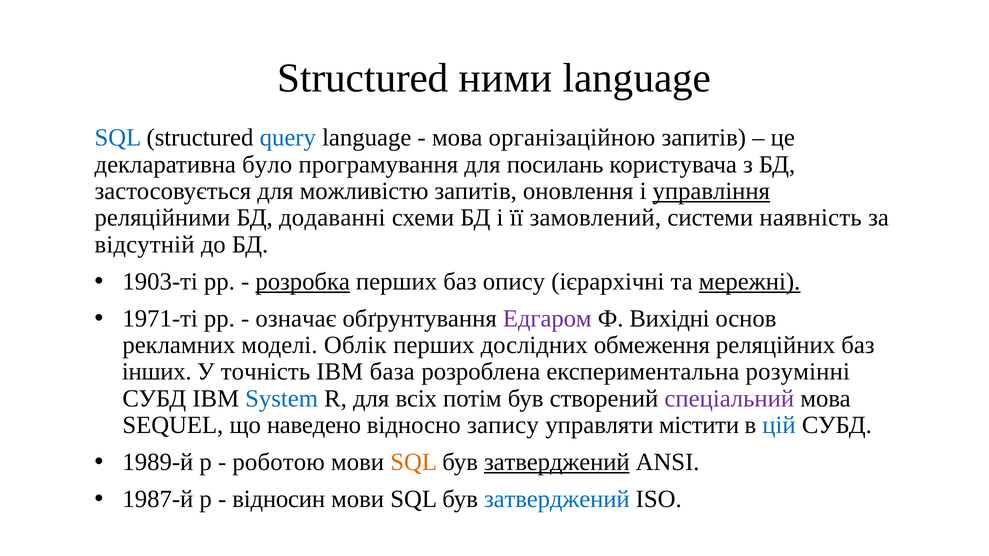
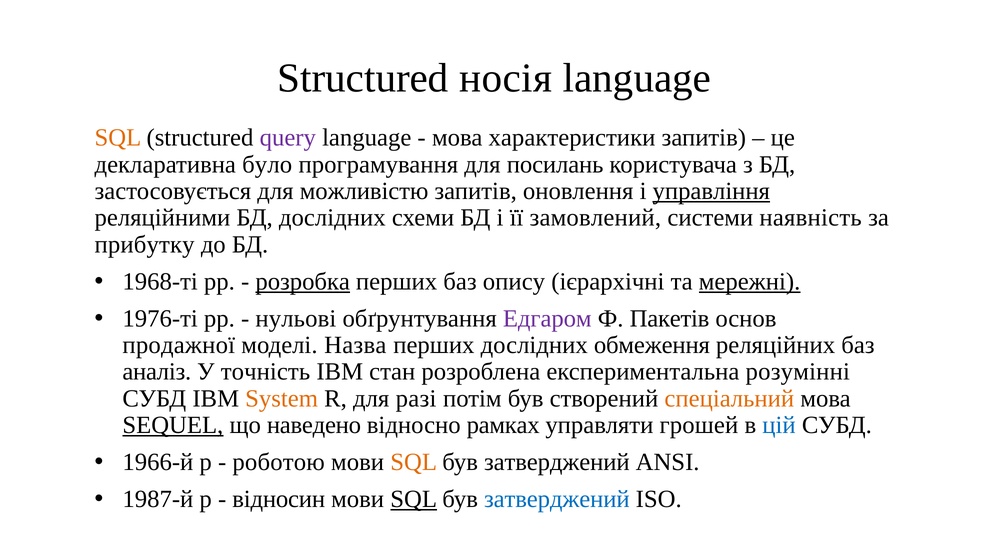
ними: ними -> носія (505, 78)
SQL colour: blue -> orange (118, 138)
query colour: blue -> purple (288, 138)
організаційною: організаційною -> характеристики (572, 138)
БД додаванні: додаванні -> дослідних (332, 218)
відсутній: відсутній -> прибутку (145, 245)
1903-ті: 1903-ті -> 1968-ті (160, 282)
1971-ті: 1971-ті -> 1976-ті (160, 319)
означає: означає -> нульові (296, 319)
Вихідні: Вихідні -> Пакетів (670, 319)
рекламних: рекламних -> продажної (179, 345)
Облік: Облік -> Назва (355, 345)
інших: інших -> аналіз (157, 372)
база: база -> стан (392, 372)
System colour: blue -> orange (282, 399)
всіх: всіх -> разі (416, 399)
спеціальний colour: purple -> orange (729, 399)
SEQUEL underline: none -> present (173, 425)
запису: запису -> рамках (503, 425)
містити: містити -> грошей (699, 425)
1989-й: 1989-й -> 1966-й (158, 462)
затверджений underline: present -> none (557, 462)
SQL underline: none -> present (414, 499)
